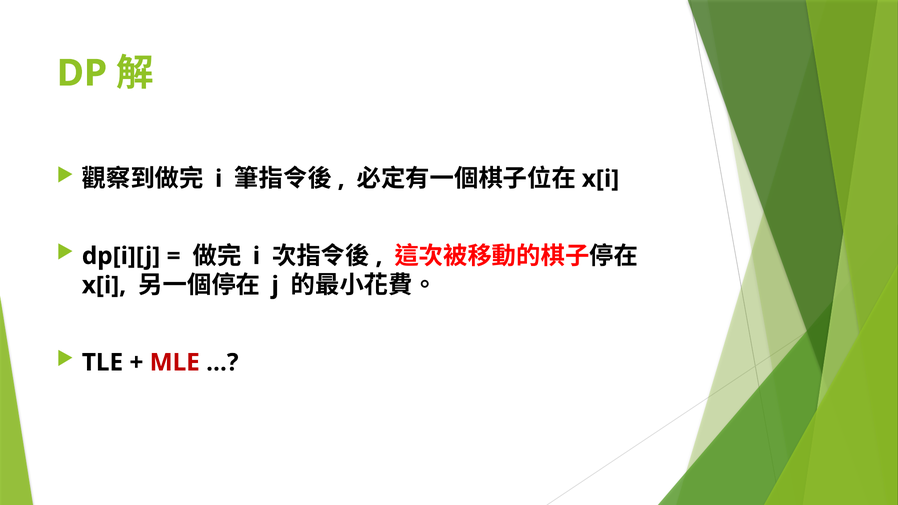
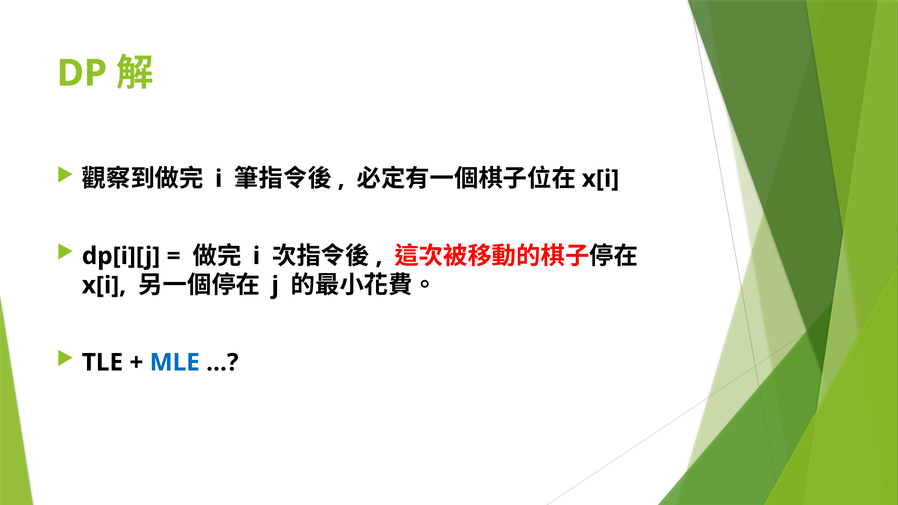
MLE colour: red -> blue (175, 363)
